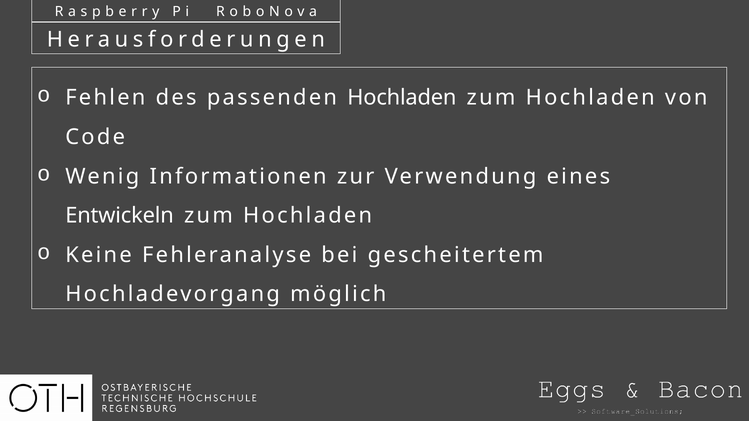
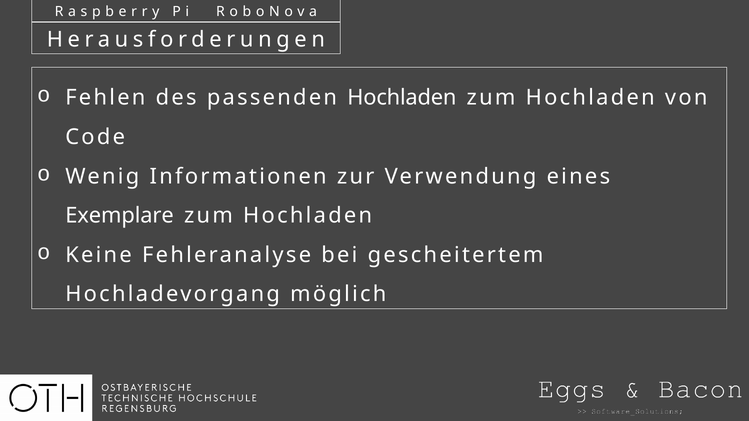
Entwickeln: Entwickeln -> Exemplare (120, 216)
